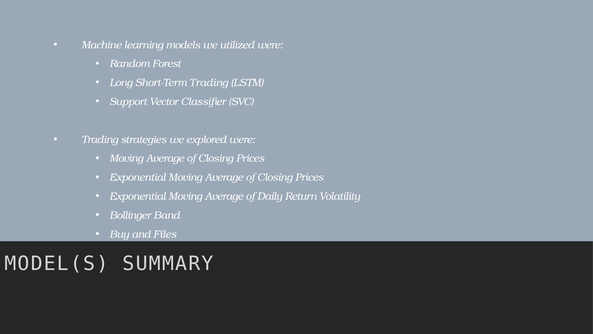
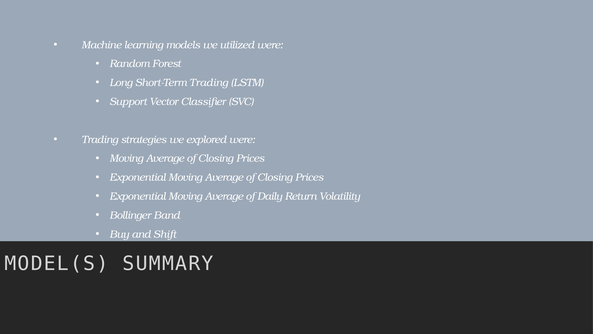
Files: Files -> Shift (165, 234)
